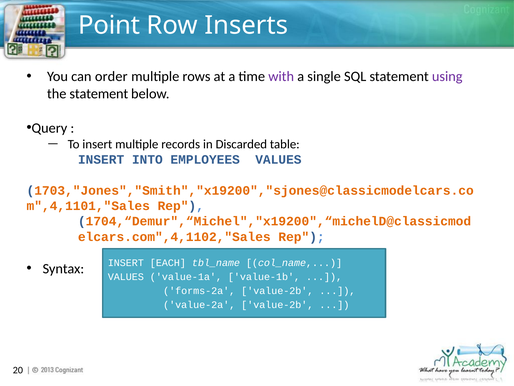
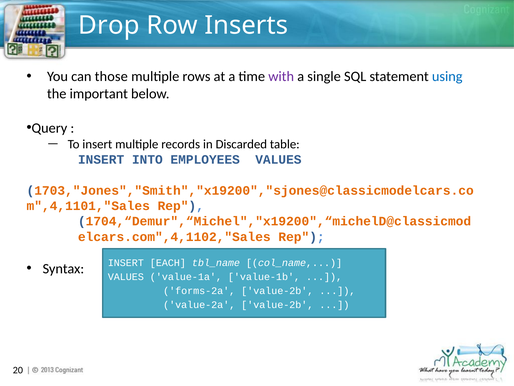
Point: Point -> Drop (109, 25)
order: order -> those (111, 76)
using colour: purple -> blue (447, 76)
the statement: statement -> important (99, 94)
